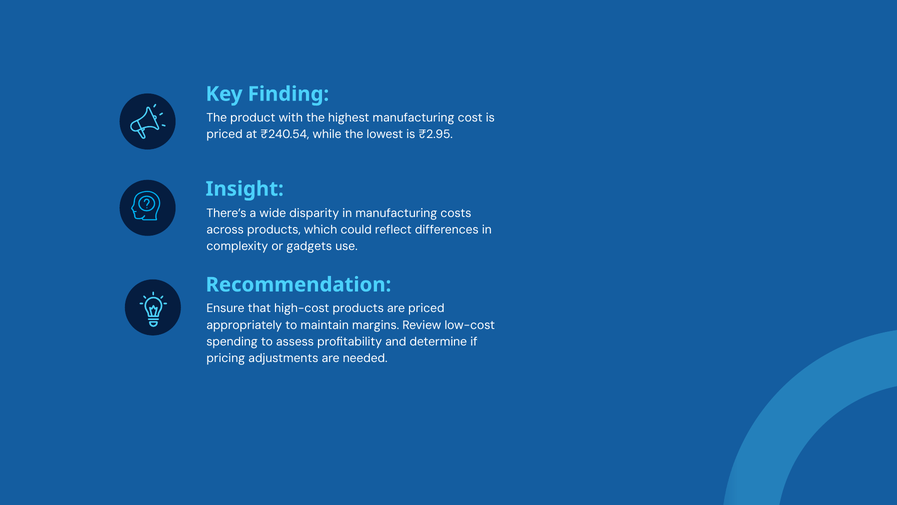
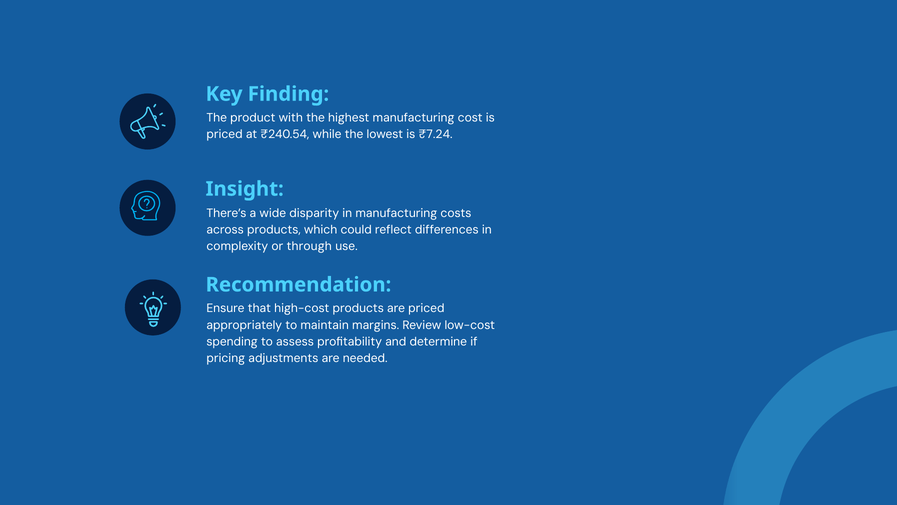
₹2.95: ₹2.95 -> ₹7.24 (436, 134)
gadgets: gadgets -> through (309, 246)
